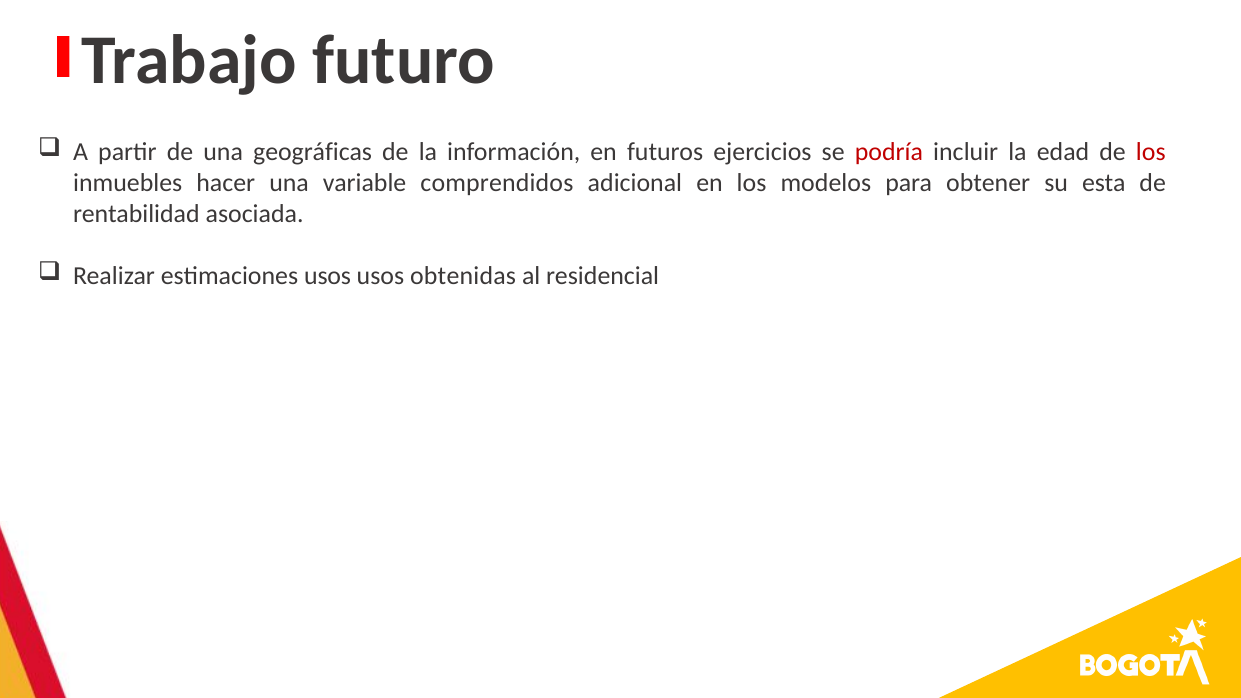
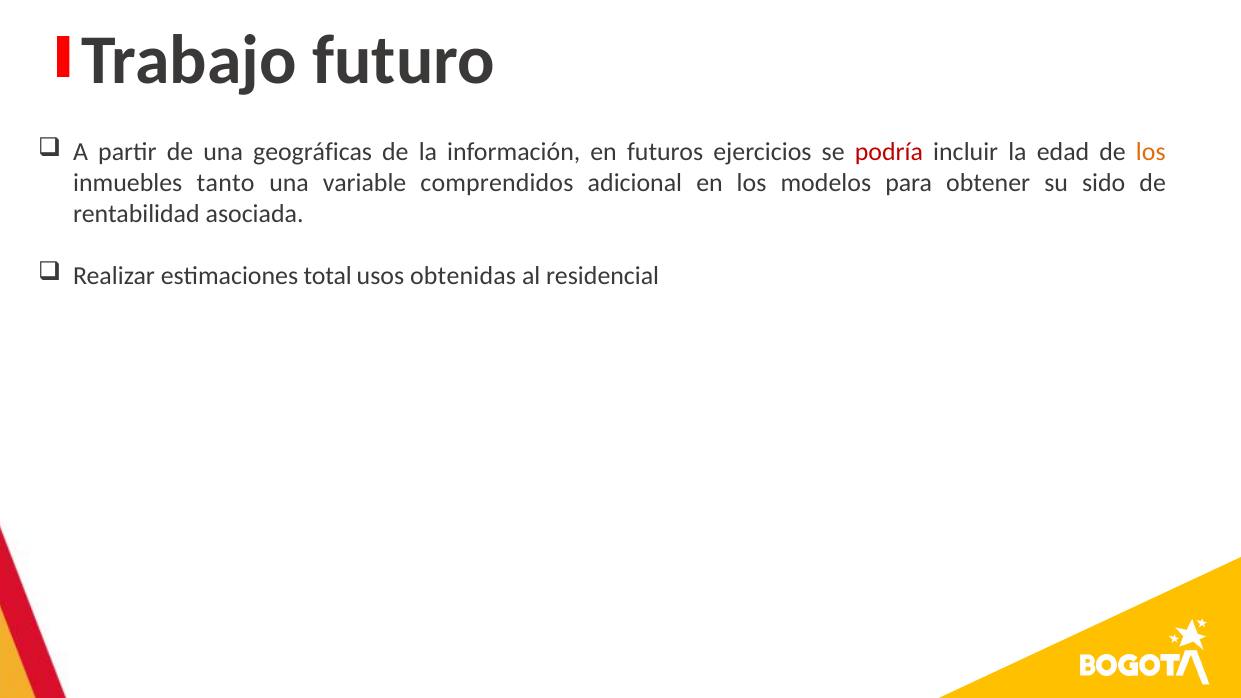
los colour: red -> orange (1151, 152)
hacer: hacer -> tanto (226, 183)
esta: esta -> sido (1104, 183)
estimaciones usos: usos -> total (328, 276)
